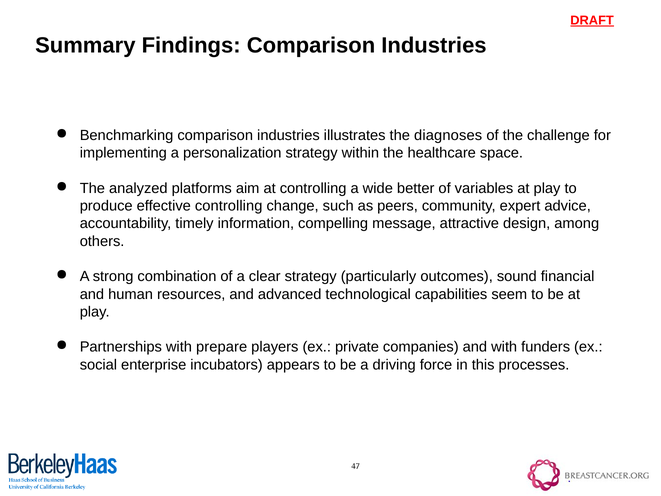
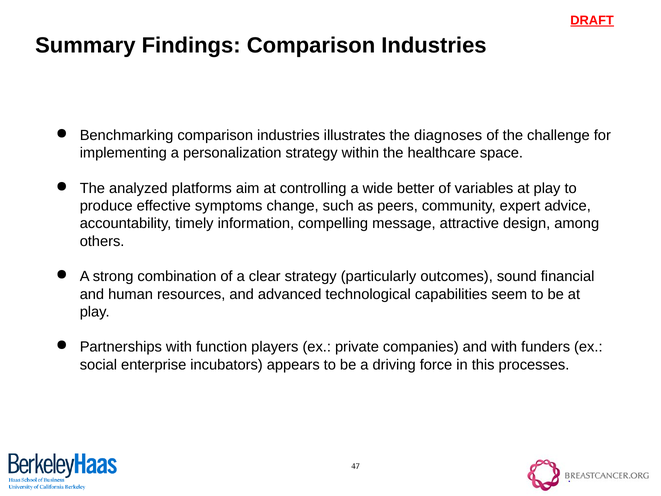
effective controlling: controlling -> symptoms (229, 206)
prepare: prepare -> function (222, 347)
